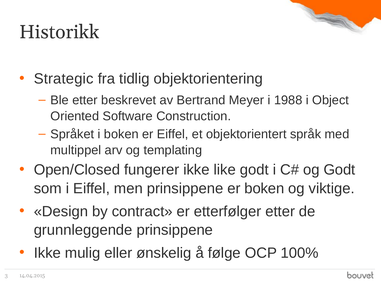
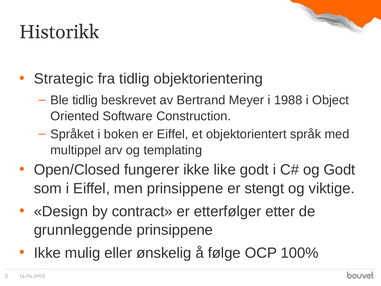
Ble etter: etter -> tidlig (85, 100)
er boken: boken -> stengt (264, 188)
